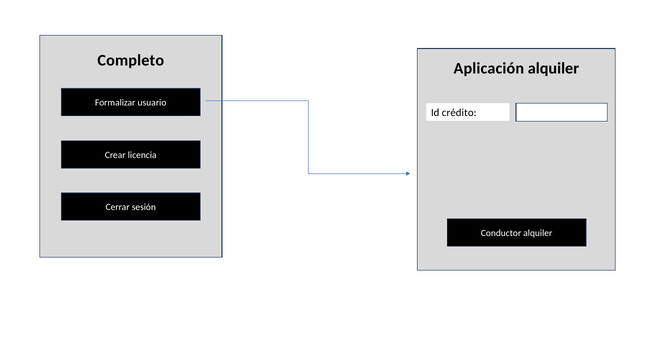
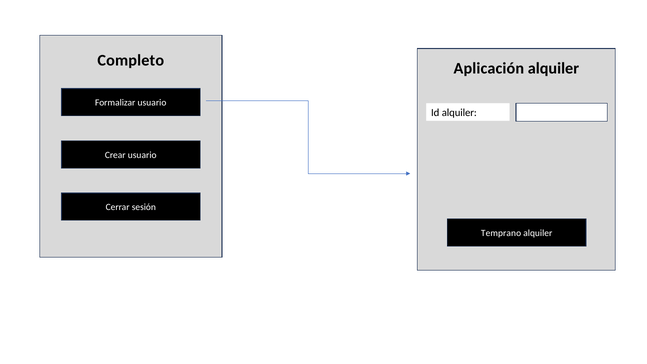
Id crédito: crédito -> alquiler (459, 113)
Crear licencia: licencia -> usuario (142, 155)
Conductor: Conductor -> Temprano (501, 233)
